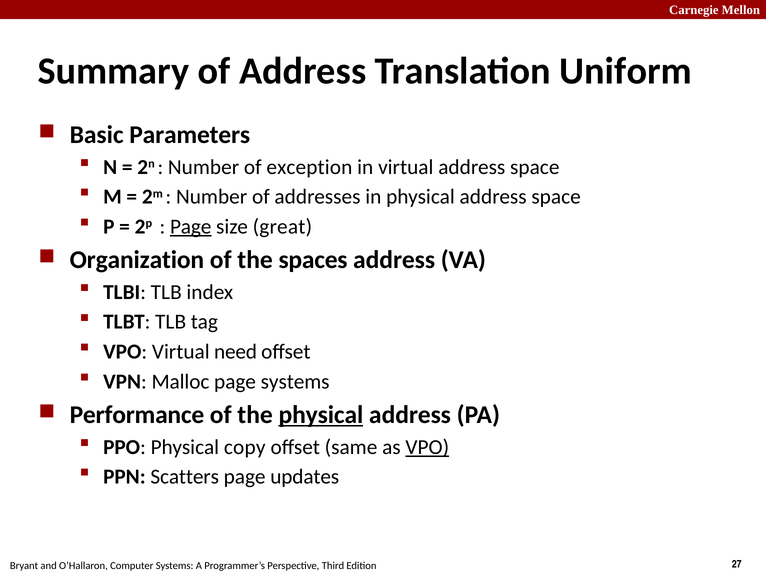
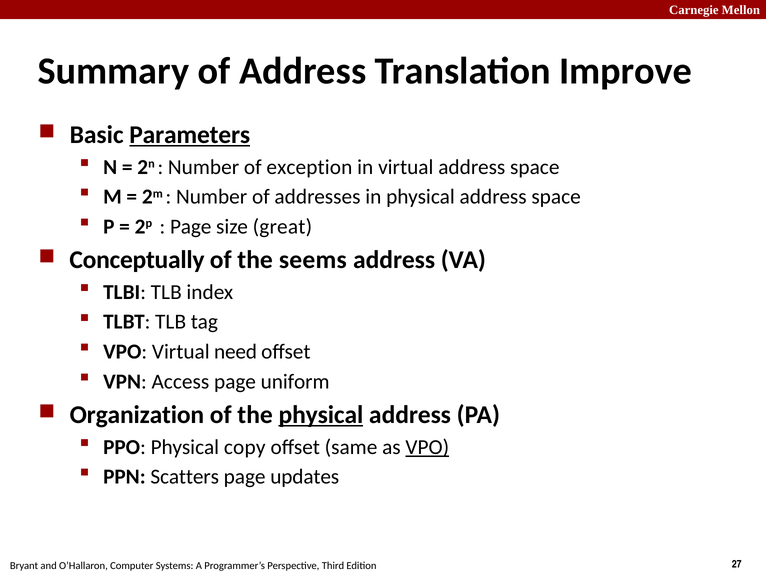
Uniform: Uniform -> Improve (626, 71)
Parameters underline: none -> present (190, 135)
Page underline: present -> none (191, 227)
Organization: Organization -> Conceptually (137, 260)
spaces: spaces -> seems (313, 260)
Malloc: Malloc -> Access (180, 382)
page systems: systems -> uniform (295, 382)
Performance: Performance -> Organization (137, 415)
